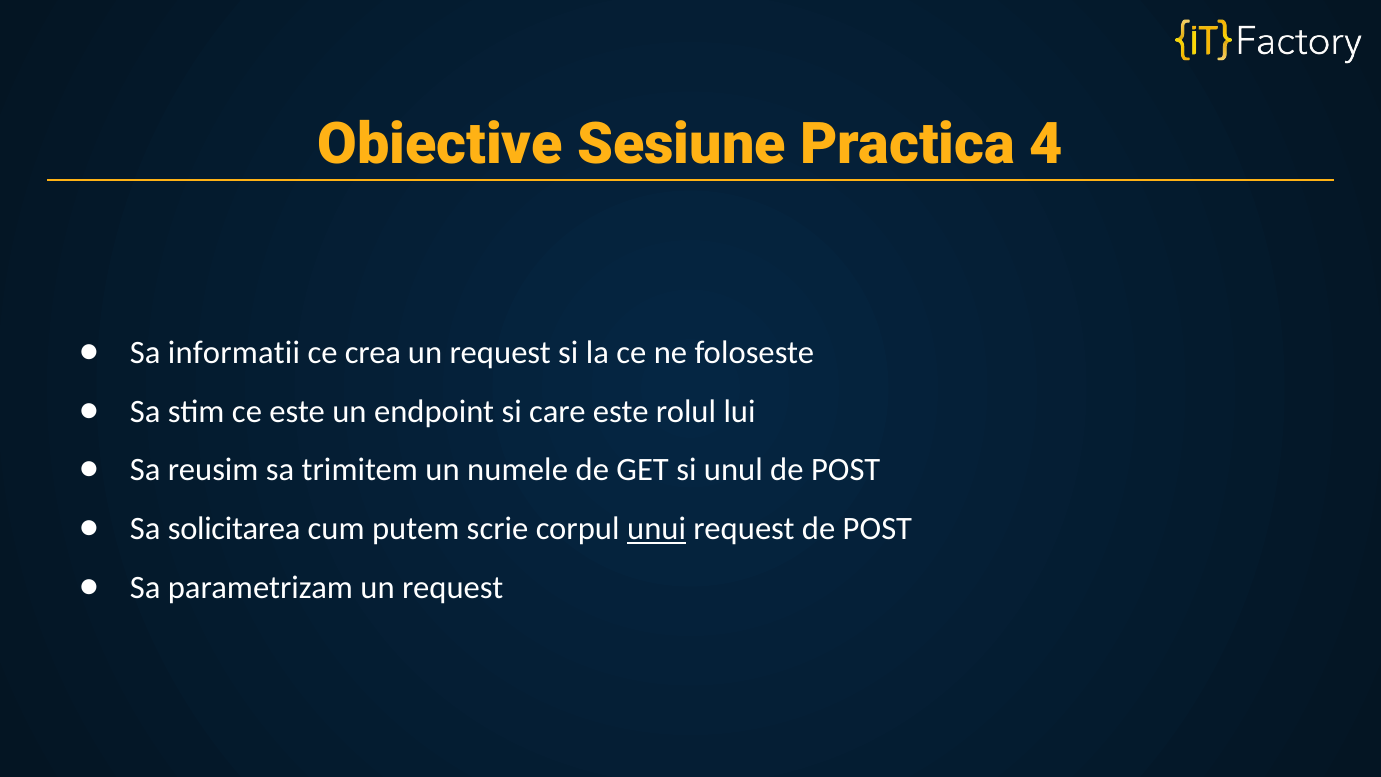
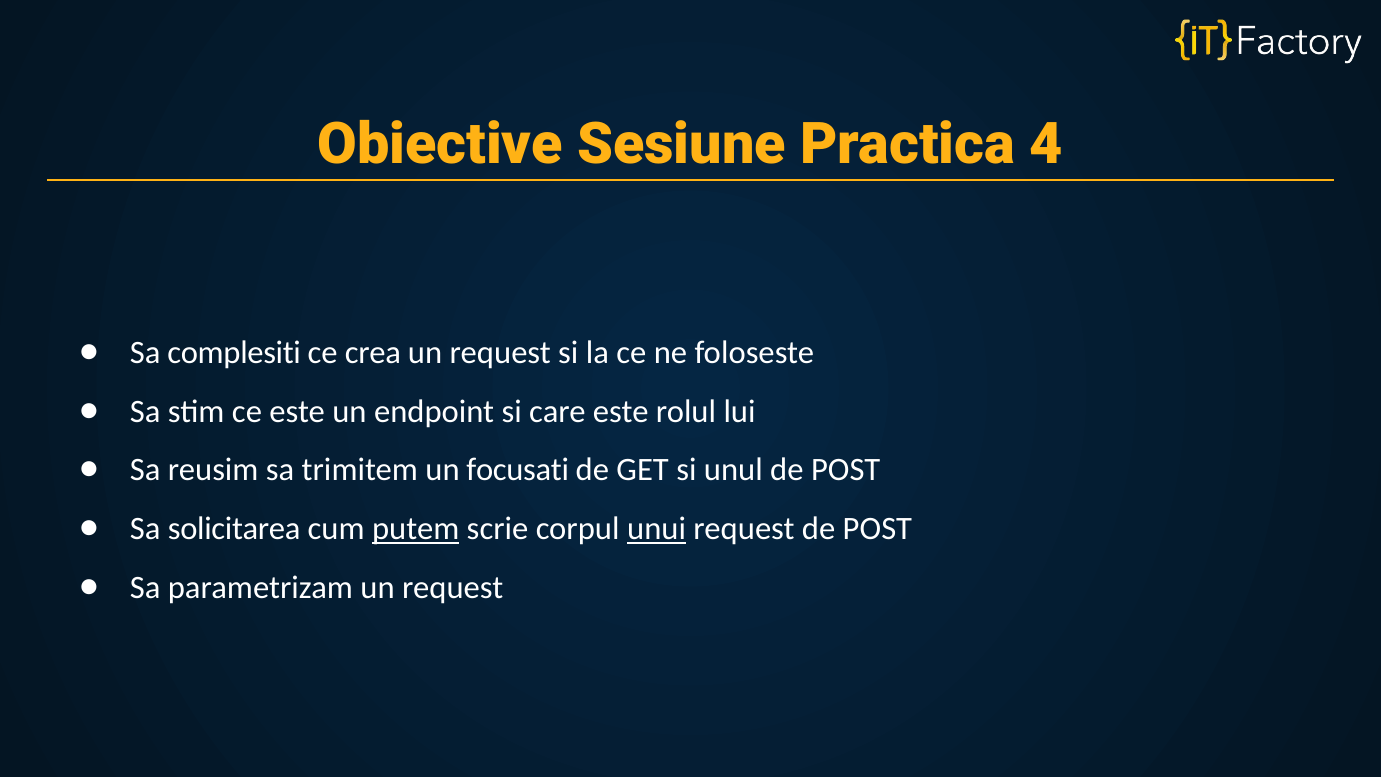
informatii: informatii -> complesiti (234, 353)
numele: numele -> focusati (518, 470)
putem underline: none -> present (416, 529)
